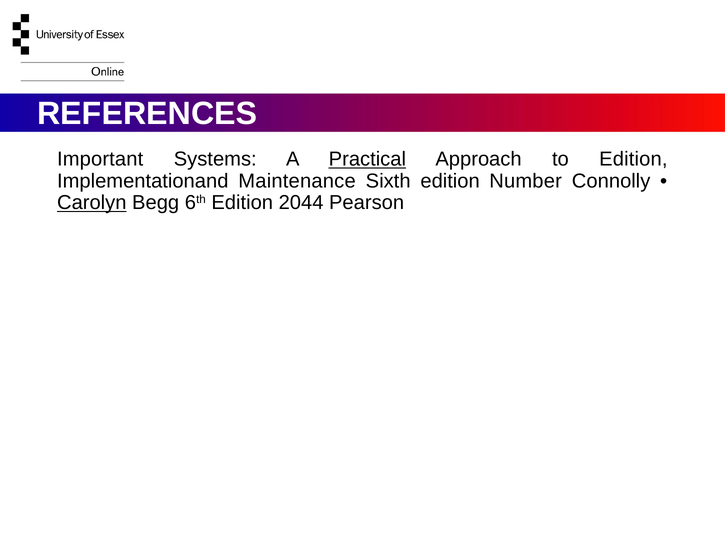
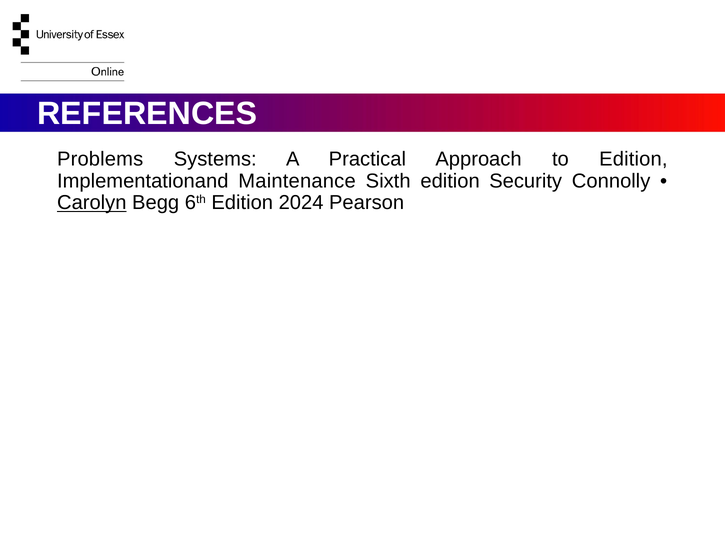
Important: Important -> Problems (100, 159)
Practical underline: present -> none (367, 159)
Number: Number -> Security (526, 181)
2044: 2044 -> 2024 (301, 203)
